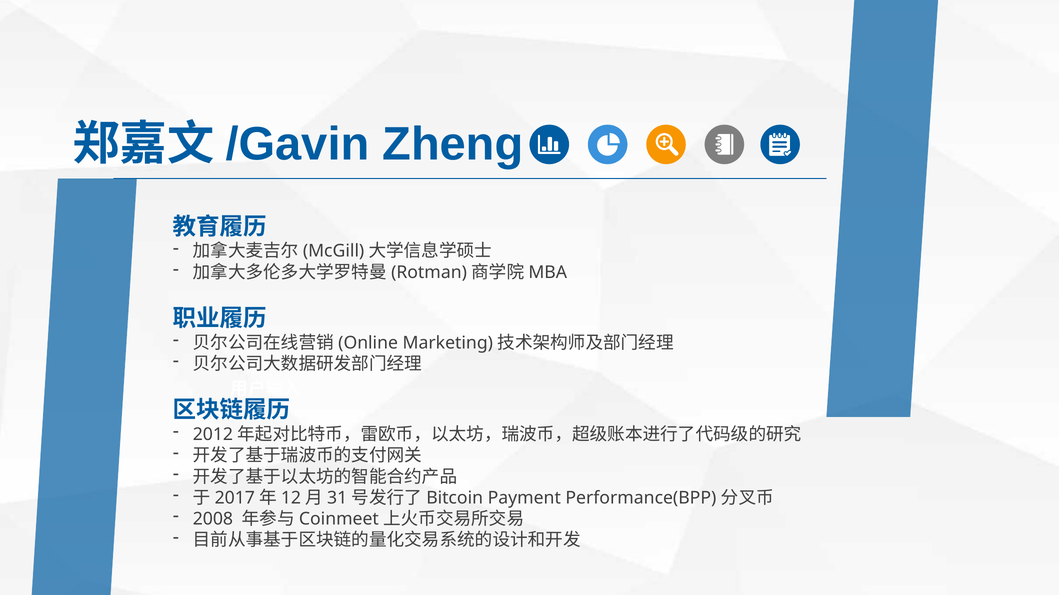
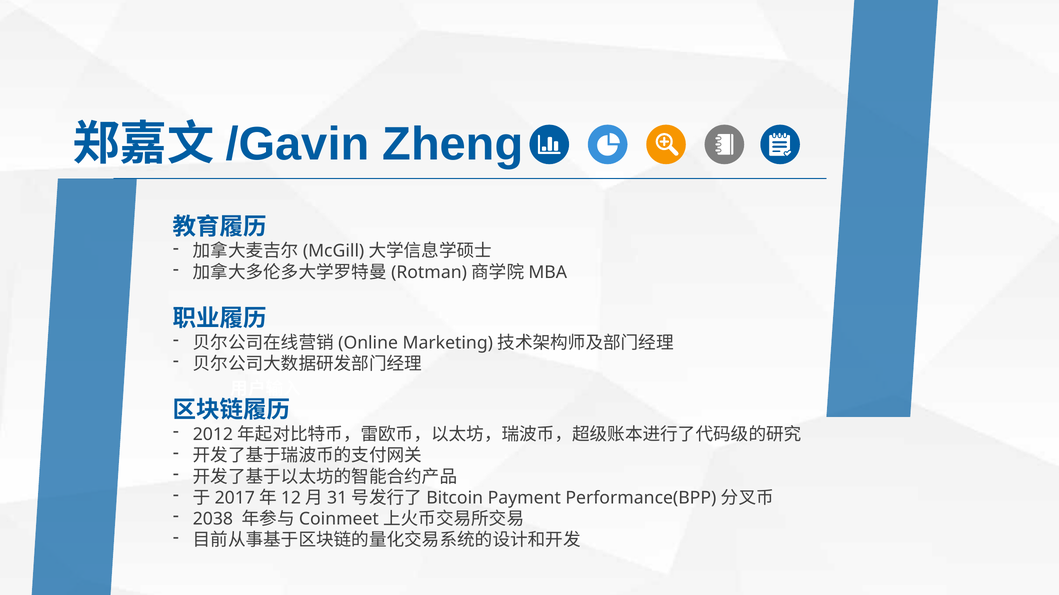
2008: 2008 -> 2038 (213, 520)
